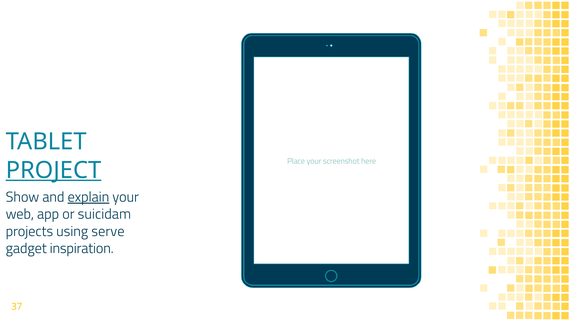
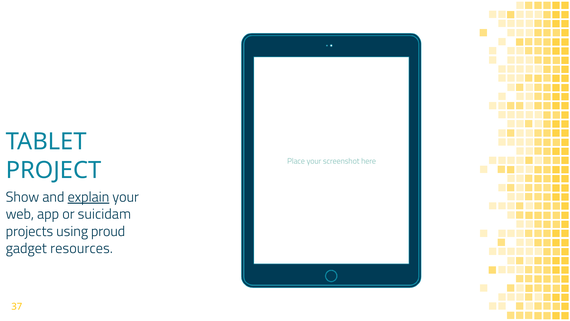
PROJECT underline: present -> none (53, 170)
serve: serve -> proud (108, 231)
inspiration: inspiration -> resources (82, 248)
